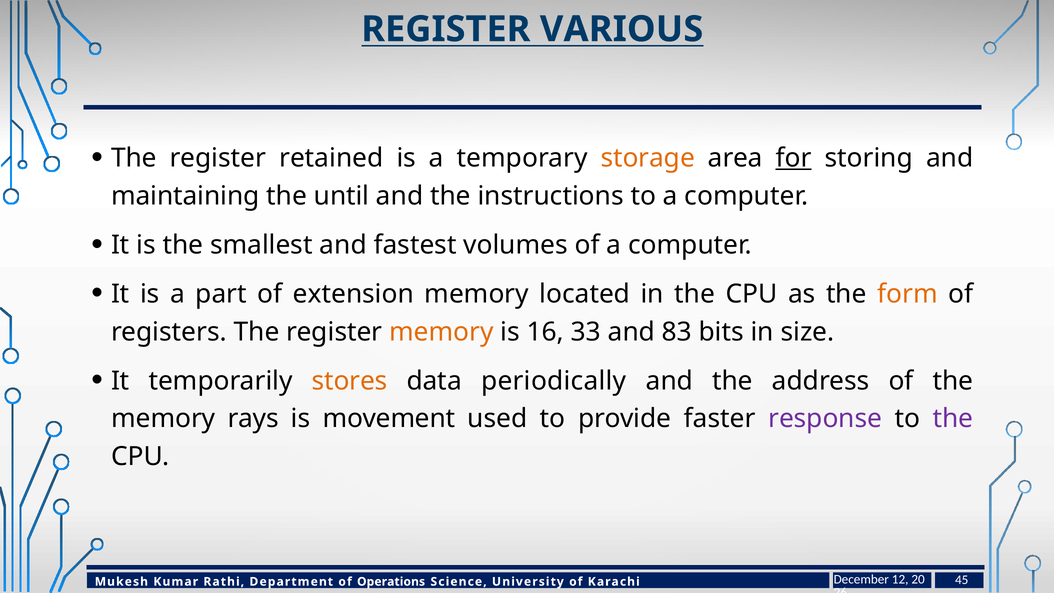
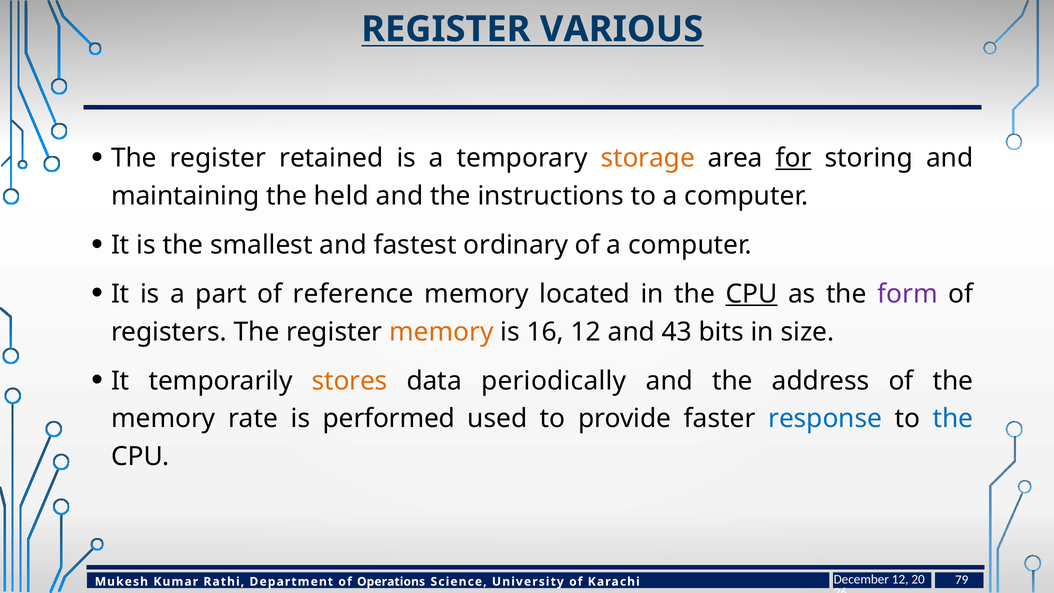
until: until -> held (341, 196)
volumes: volumes -> ordinary (516, 245)
extension: extension -> reference (353, 294)
CPU underline: none -> present (751, 294)
form colour: orange -> purple (907, 294)
16 33: 33 -> 12 (586, 332)
83: 83 -> 43 (677, 332)
rays: rays -> rate (253, 419)
movement: movement -> performed (389, 419)
response colour: purple -> blue (825, 419)
the colour: purple -> blue (953, 419)
45: 45 -> 79 (962, 580)
